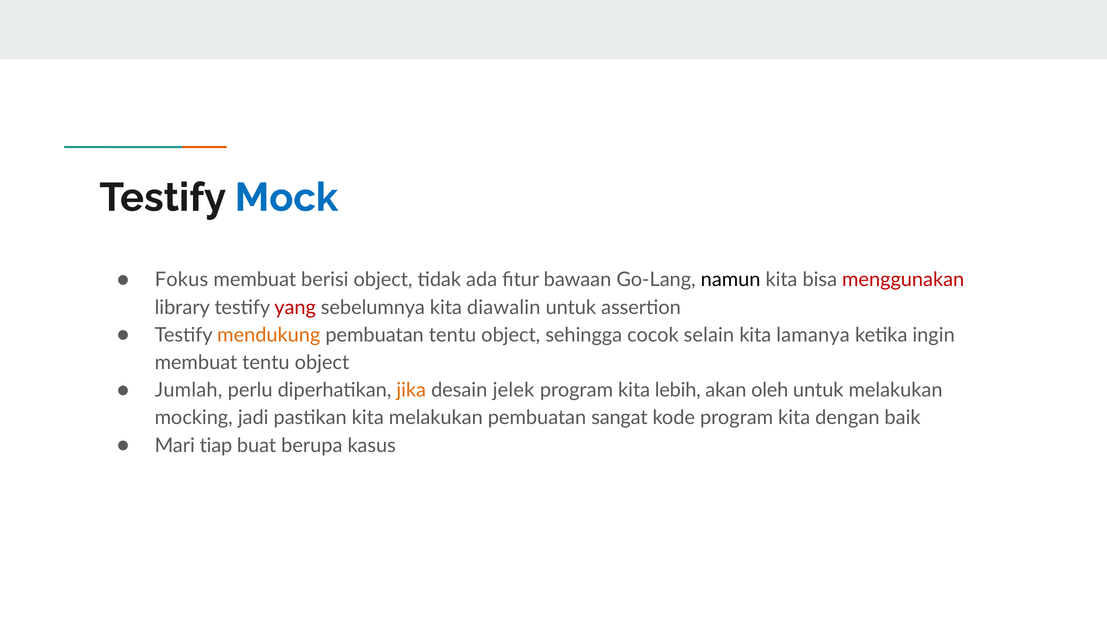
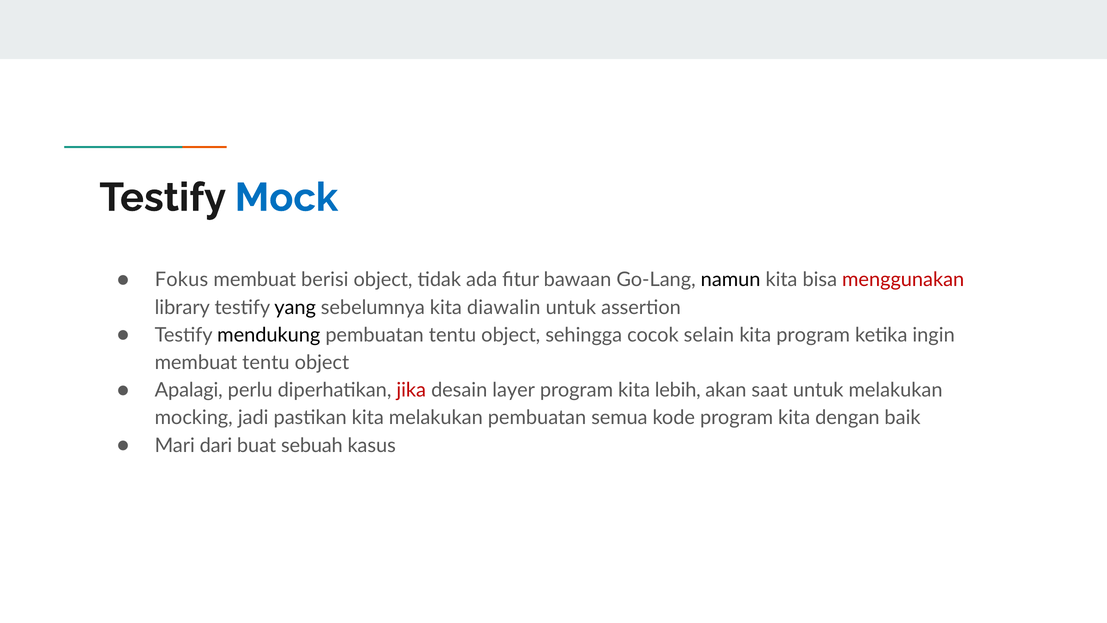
yang colour: red -> black (295, 307)
mendukung colour: orange -> black (269, 335)
kita lamanya: lamanya -> program (813, 335)
Jumlah: Jumlah -> Apalagi (189, 390)
jika colour: orange -> red (411, 390)
jelek: jelek -> layer (514, 390)
oleh: oleh -> saat (770, 390)
sangat: sangat -> semua (619, 418)
tiap: tiap -> dari (216, 445)
berupa: berupa -> sebuah (312, 445)
